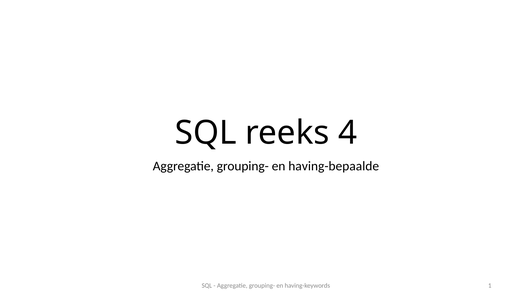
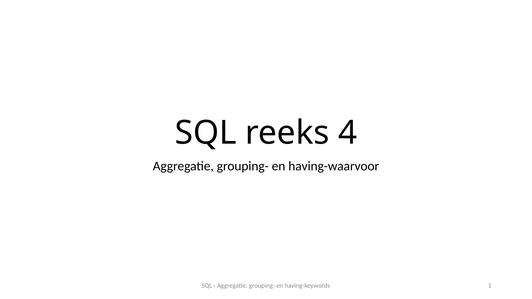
having-bepaalde: having-bepaalde -> having-waarvoor (334, 166)
